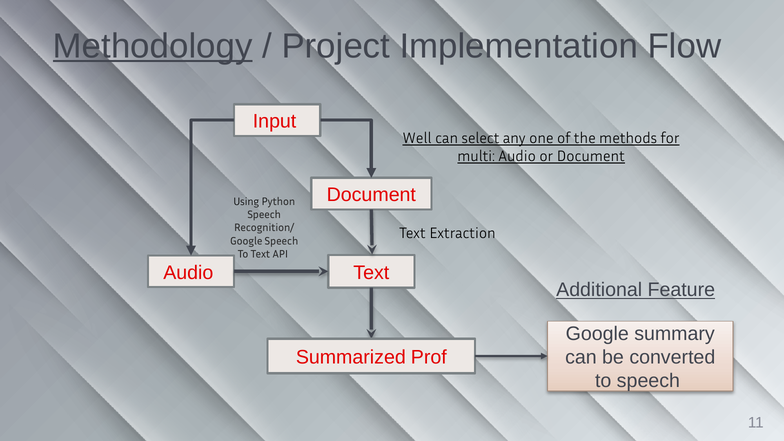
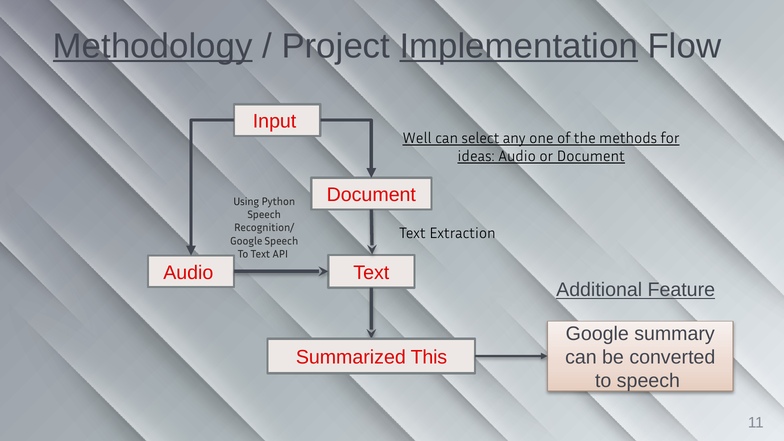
Implementation underline: none -> present (519, 46)
multi: multi -> ideas (476, 156)
Prof: Prof -> This (429, 357)
